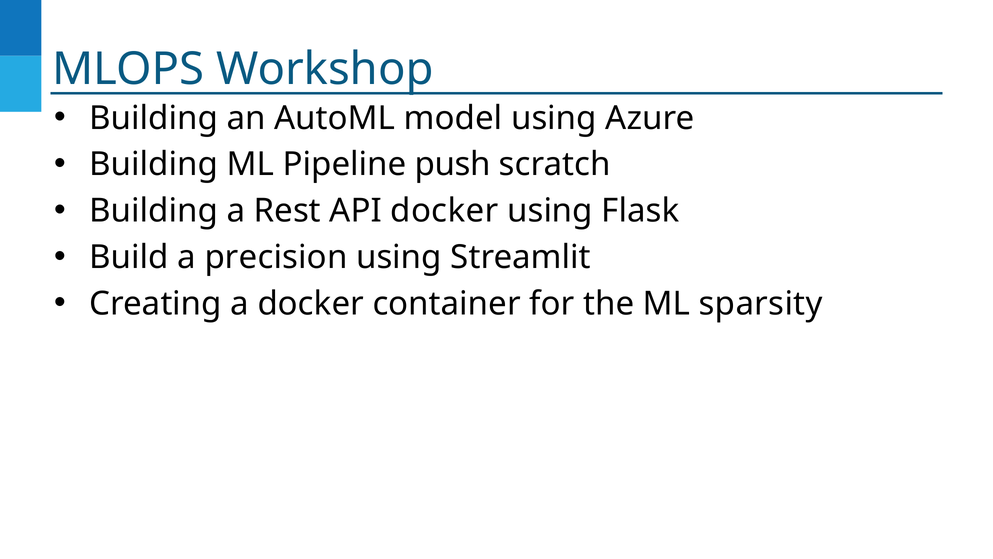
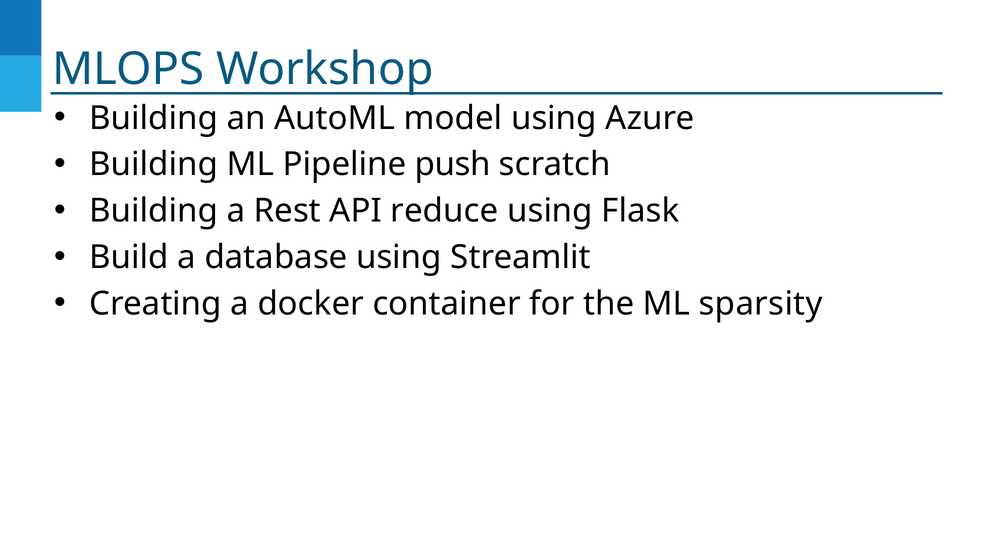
API docker: docker -> reduce (445, 211)
precision: precision -> database (276, 257)
